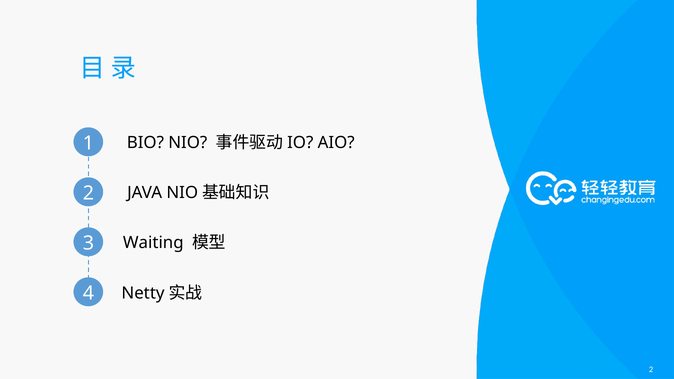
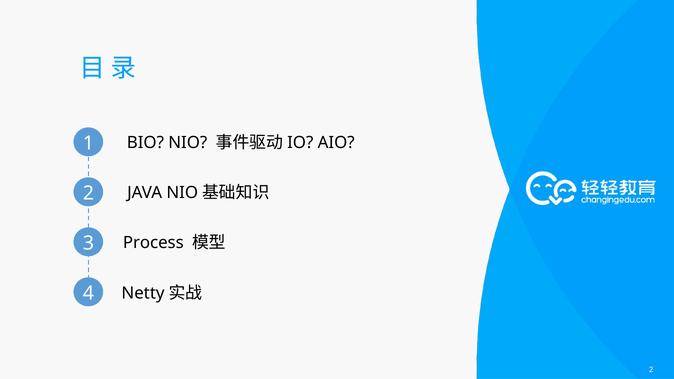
Waiting: Waiting -> Process (153, 243)
